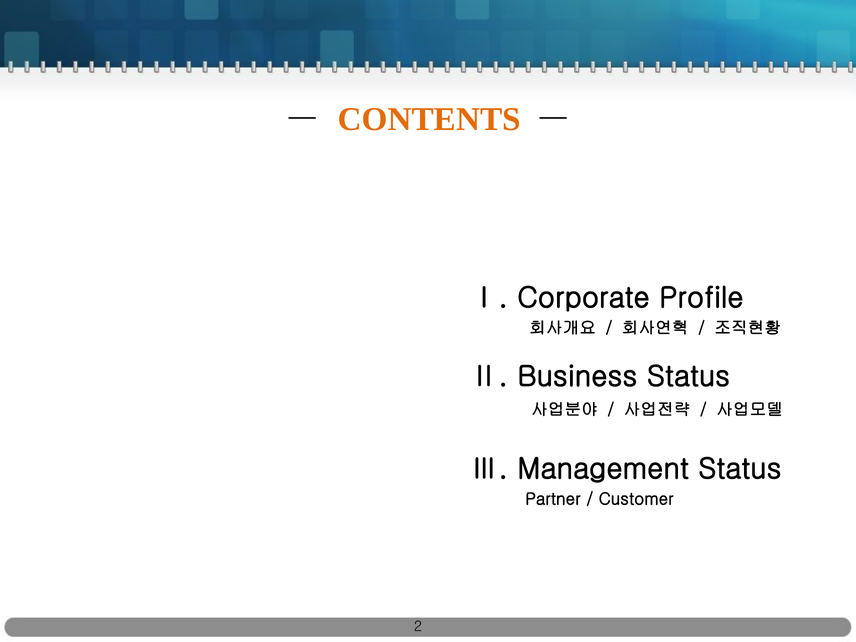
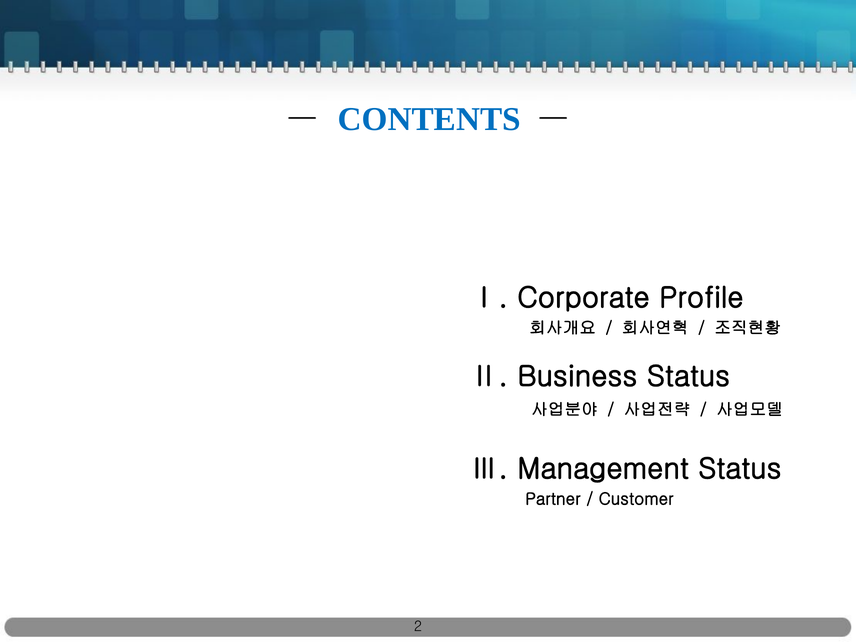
CONTENTS colour: orange -> blue (429, 119)
